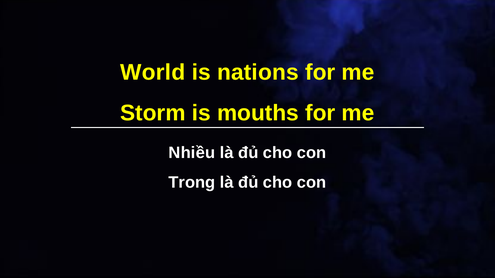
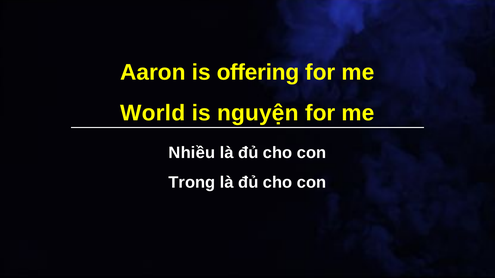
World: World -> Aaron (153, 72)
nations: nations -> offering (258, 72)
Storm: Storm -> World (153, 113)
mouths: mouths -> nguyện (258, 113)
